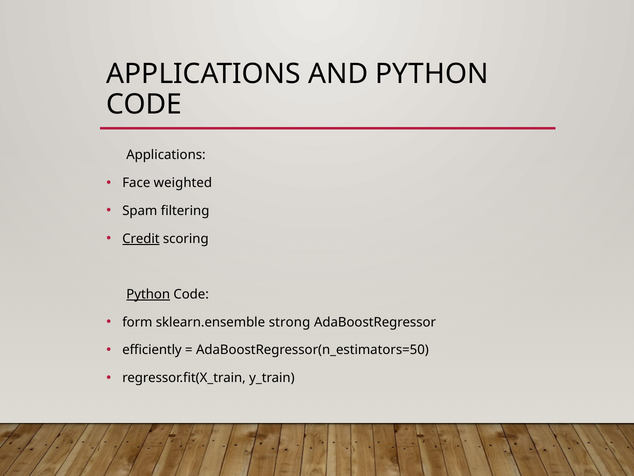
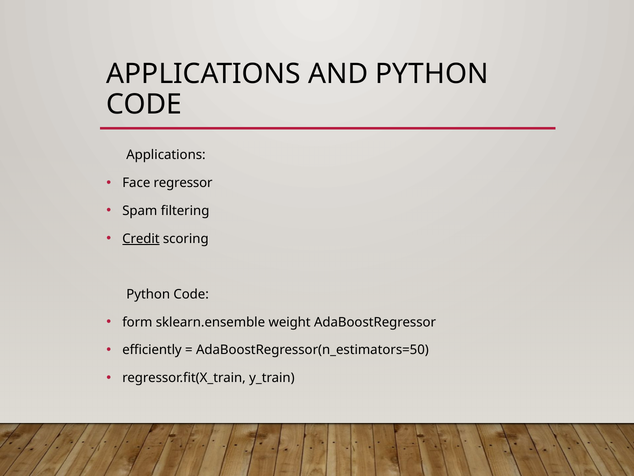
weighted: weighted -> regressor (183, 183)
Python underline: present -> none (148, 294)
strong: strong -> weight (290, 322)
